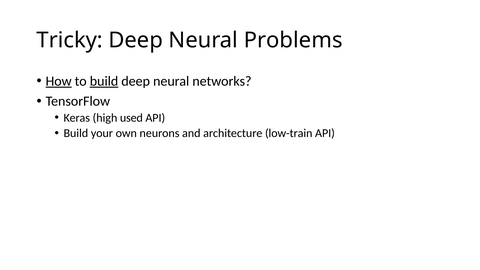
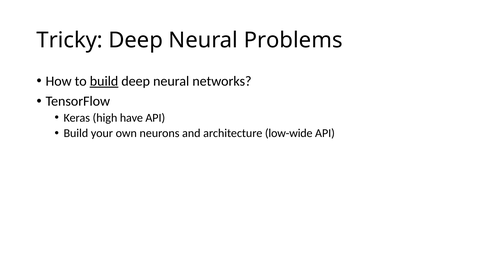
How underline: present -> none (59, 81)
used: used -> have (131, 118)
low-train: low-train -> low-wide (289, 133)
